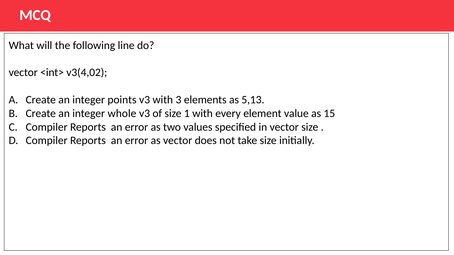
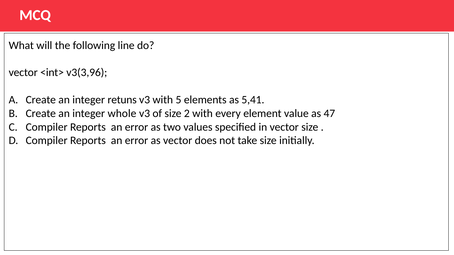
v3(4,02: v3(4,02 -> v3(3,96 (87, 73)
points: points -> retuns (122, 100)
3: 3 -> 5 (178, 100)
5,13: 5,13 -> 5,41 (253, 100)
1: 1 -> 2 (187, 114)
15: 15 -> 47 (329, 114)
